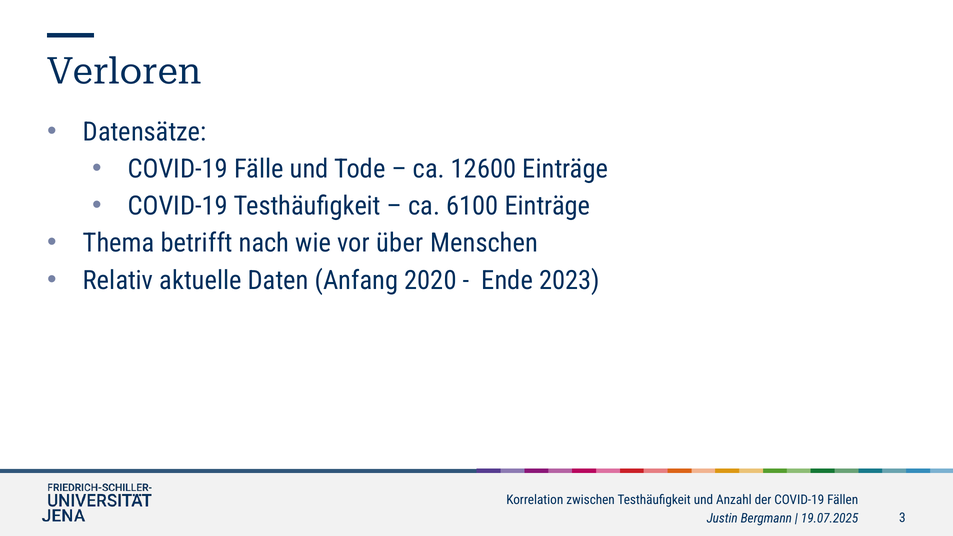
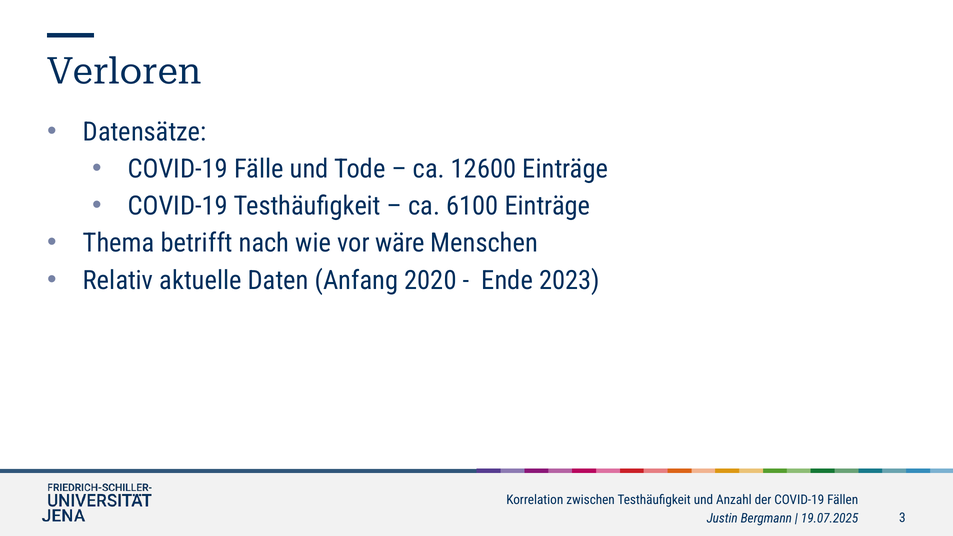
über: über -> wäre (400, 243)
